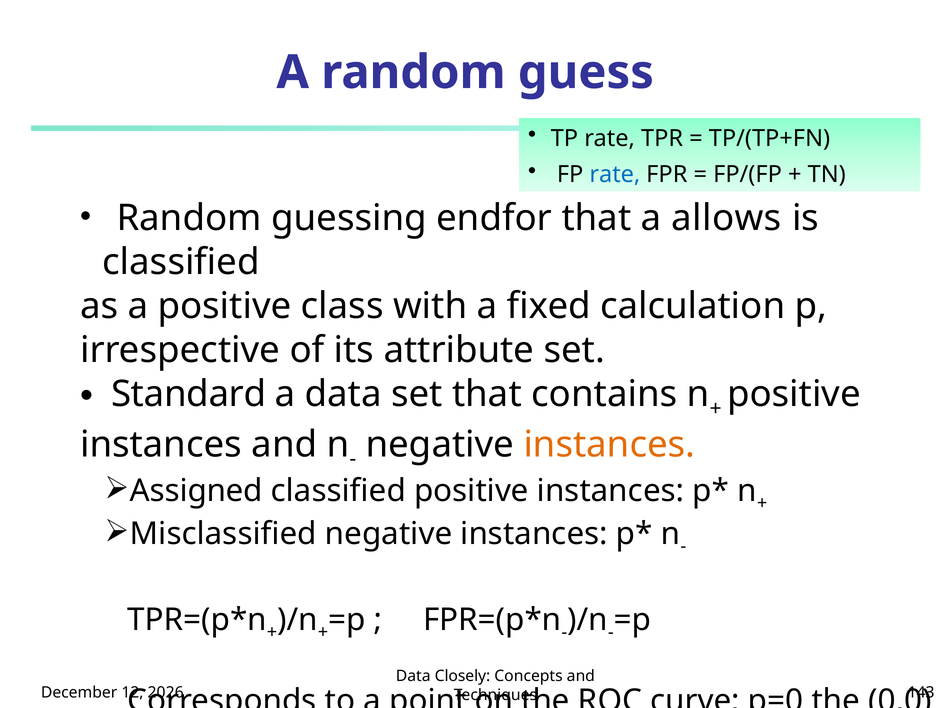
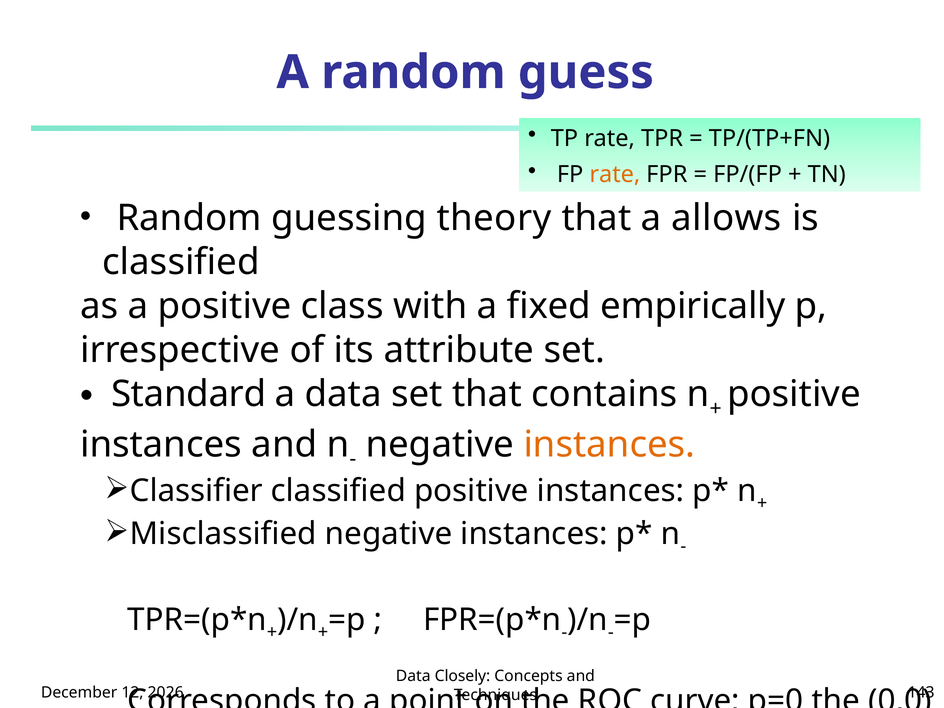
rate colour: blue -> orange (615, 175)
endfor: endfor -> theory (494, 218)
calculation: calculation -> empirically (693, 306)
Assigned: Assigned -> Classifier (196, 491)
